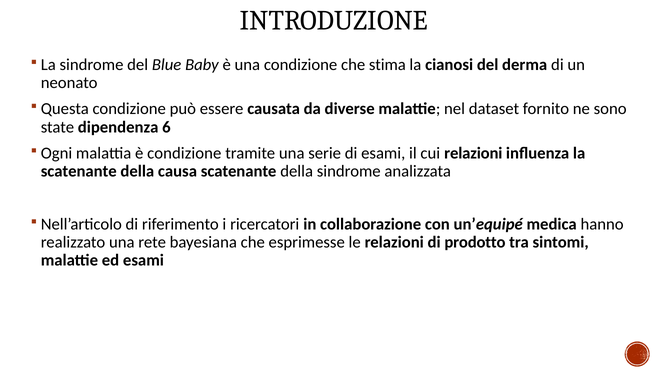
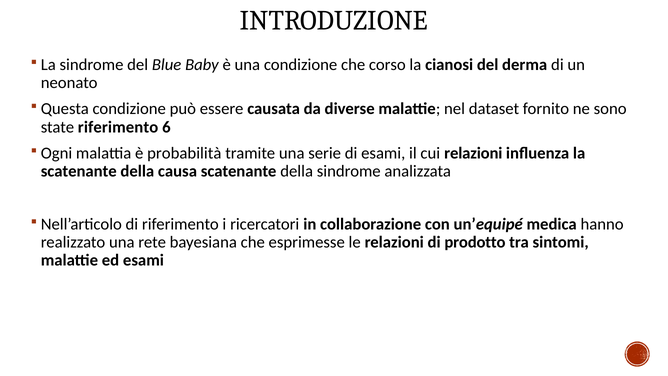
stima: stima -> corso (387, 65)
state dipendenza: dipendenza -> riferimento (118, 127)
è condizione: condizione -> probabilità (184, 153)
